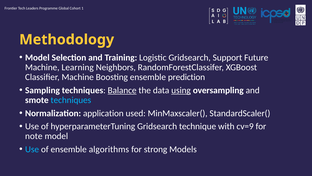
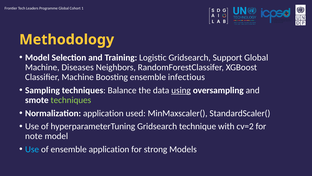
Support Future: Future -> Global (256, 57)
Learning: Learning -> Diseases (78, 67)
prediction: prediction -> infectious (186, 77)
Balance underline: present -> none (122, 90)
techniques colour: light blue -> light green (71, 100)
cv=9: cv=9 -> cv=2 (245, 126)
ensemble algorithms: algorithms -> application (109, 149)
